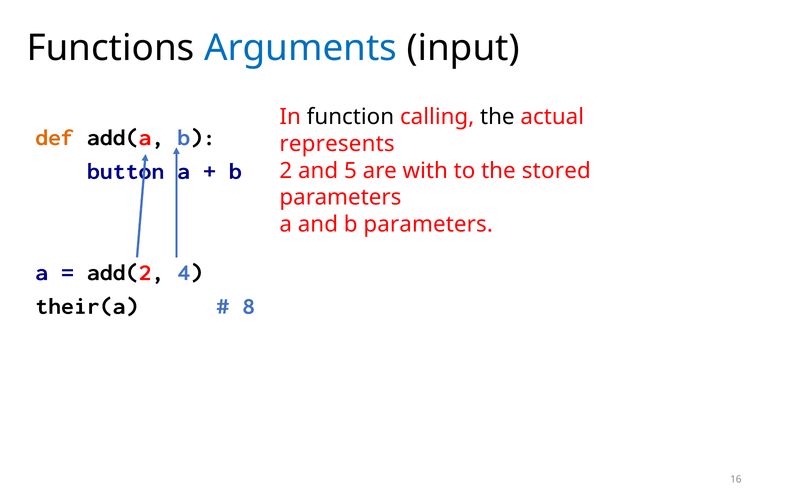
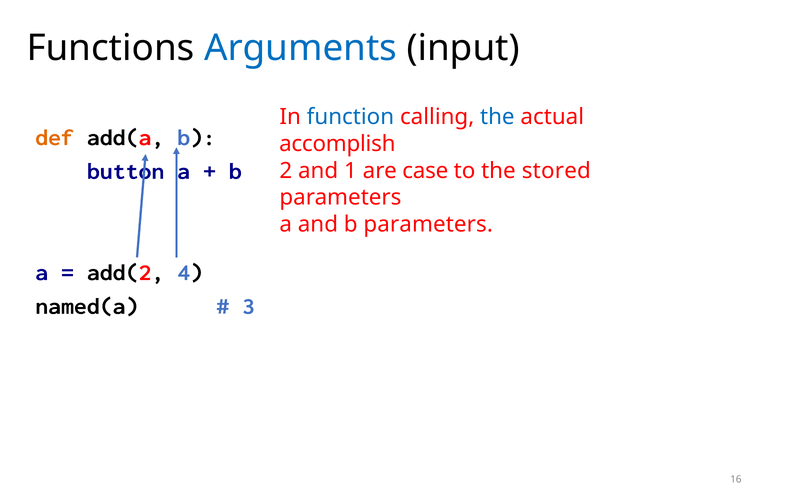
function colour: black -> blue (350, 117)
the colour: black -> blue (497, 117)
represents: represents -> accomplish (337, 144)
5: 5 -> 1 (350, 171)
with: with -> case (425, 171)
their(a: their(a -> named(a (87, 306)
8: 8 -> 3 (249, 306)
